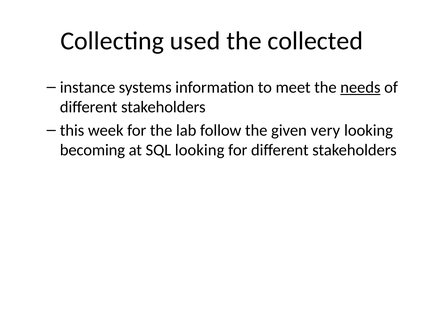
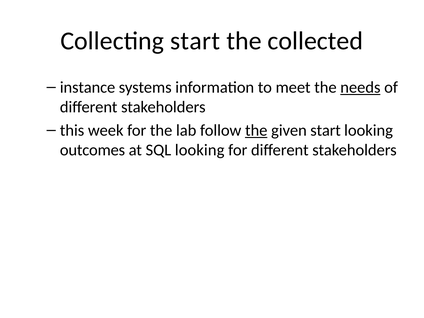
Collecting used: used -> start (195, 41)
the underline: none -> present (256, 130)
given very: very -> start (326, 130)
becoming: becoming -> outcomes (92, 150)
